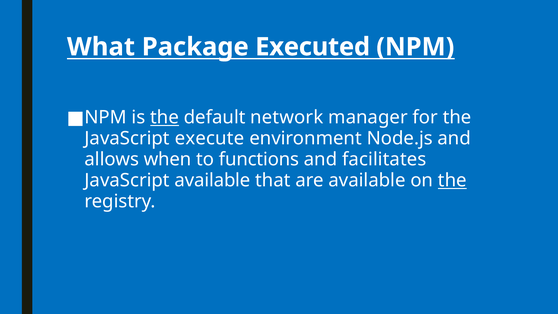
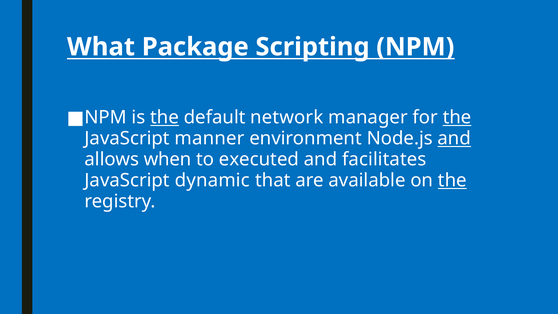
Executed: Executed -> Scripting (313, 47)
the underline: none -> present (457, 117)
execute: execute -> manner (209, 138)
and underline: none -> present (454, 138)
functions: functions -> executed (259, 159)
JavaScript available: available -> dynamic (212, 180)
